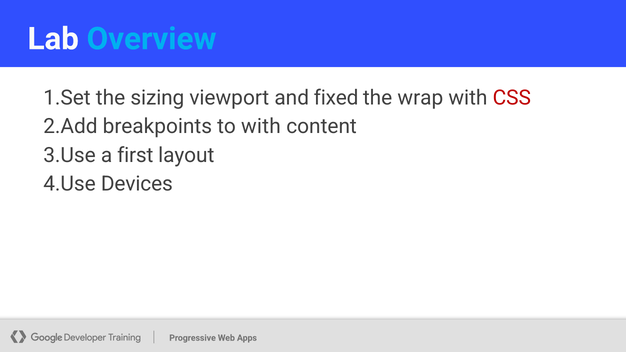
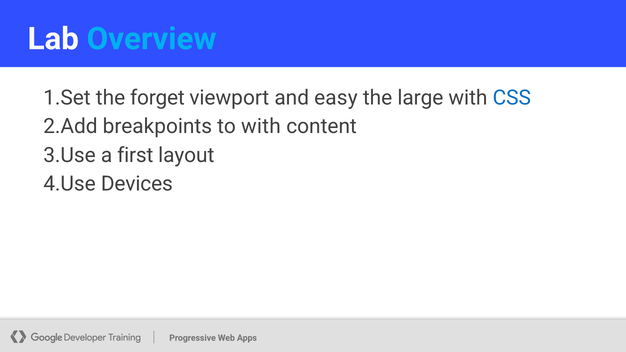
sizing: sizing -> forget (157, 98)
fixed: fixed -> easy (336, 98)
wrap: wrap -> large (420, 98)
CSS colour: red -> blue (512, 98)
